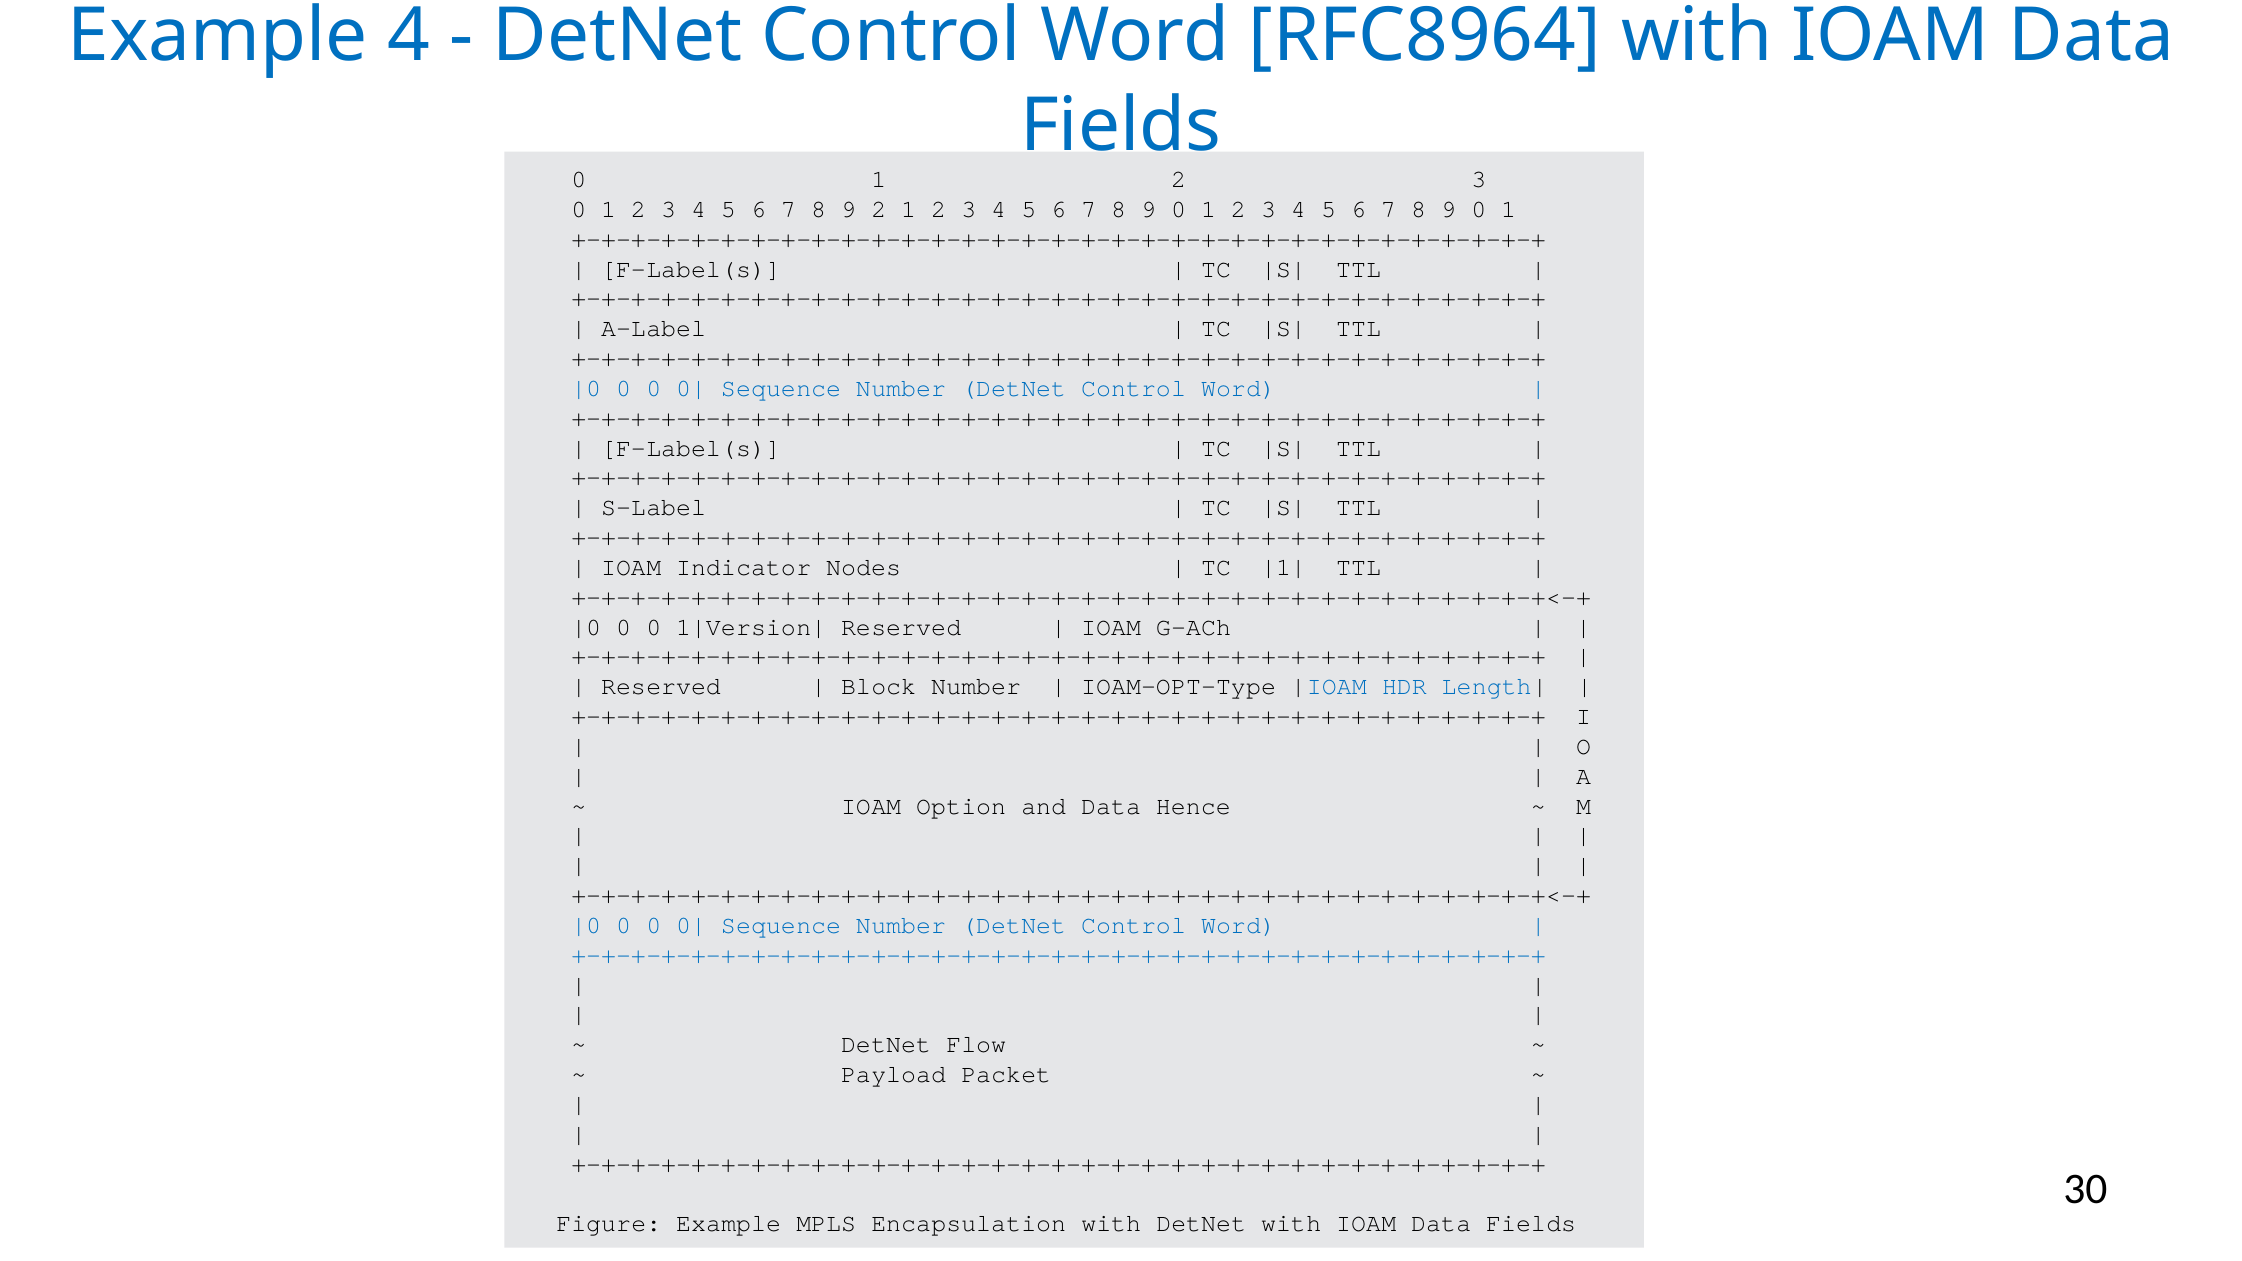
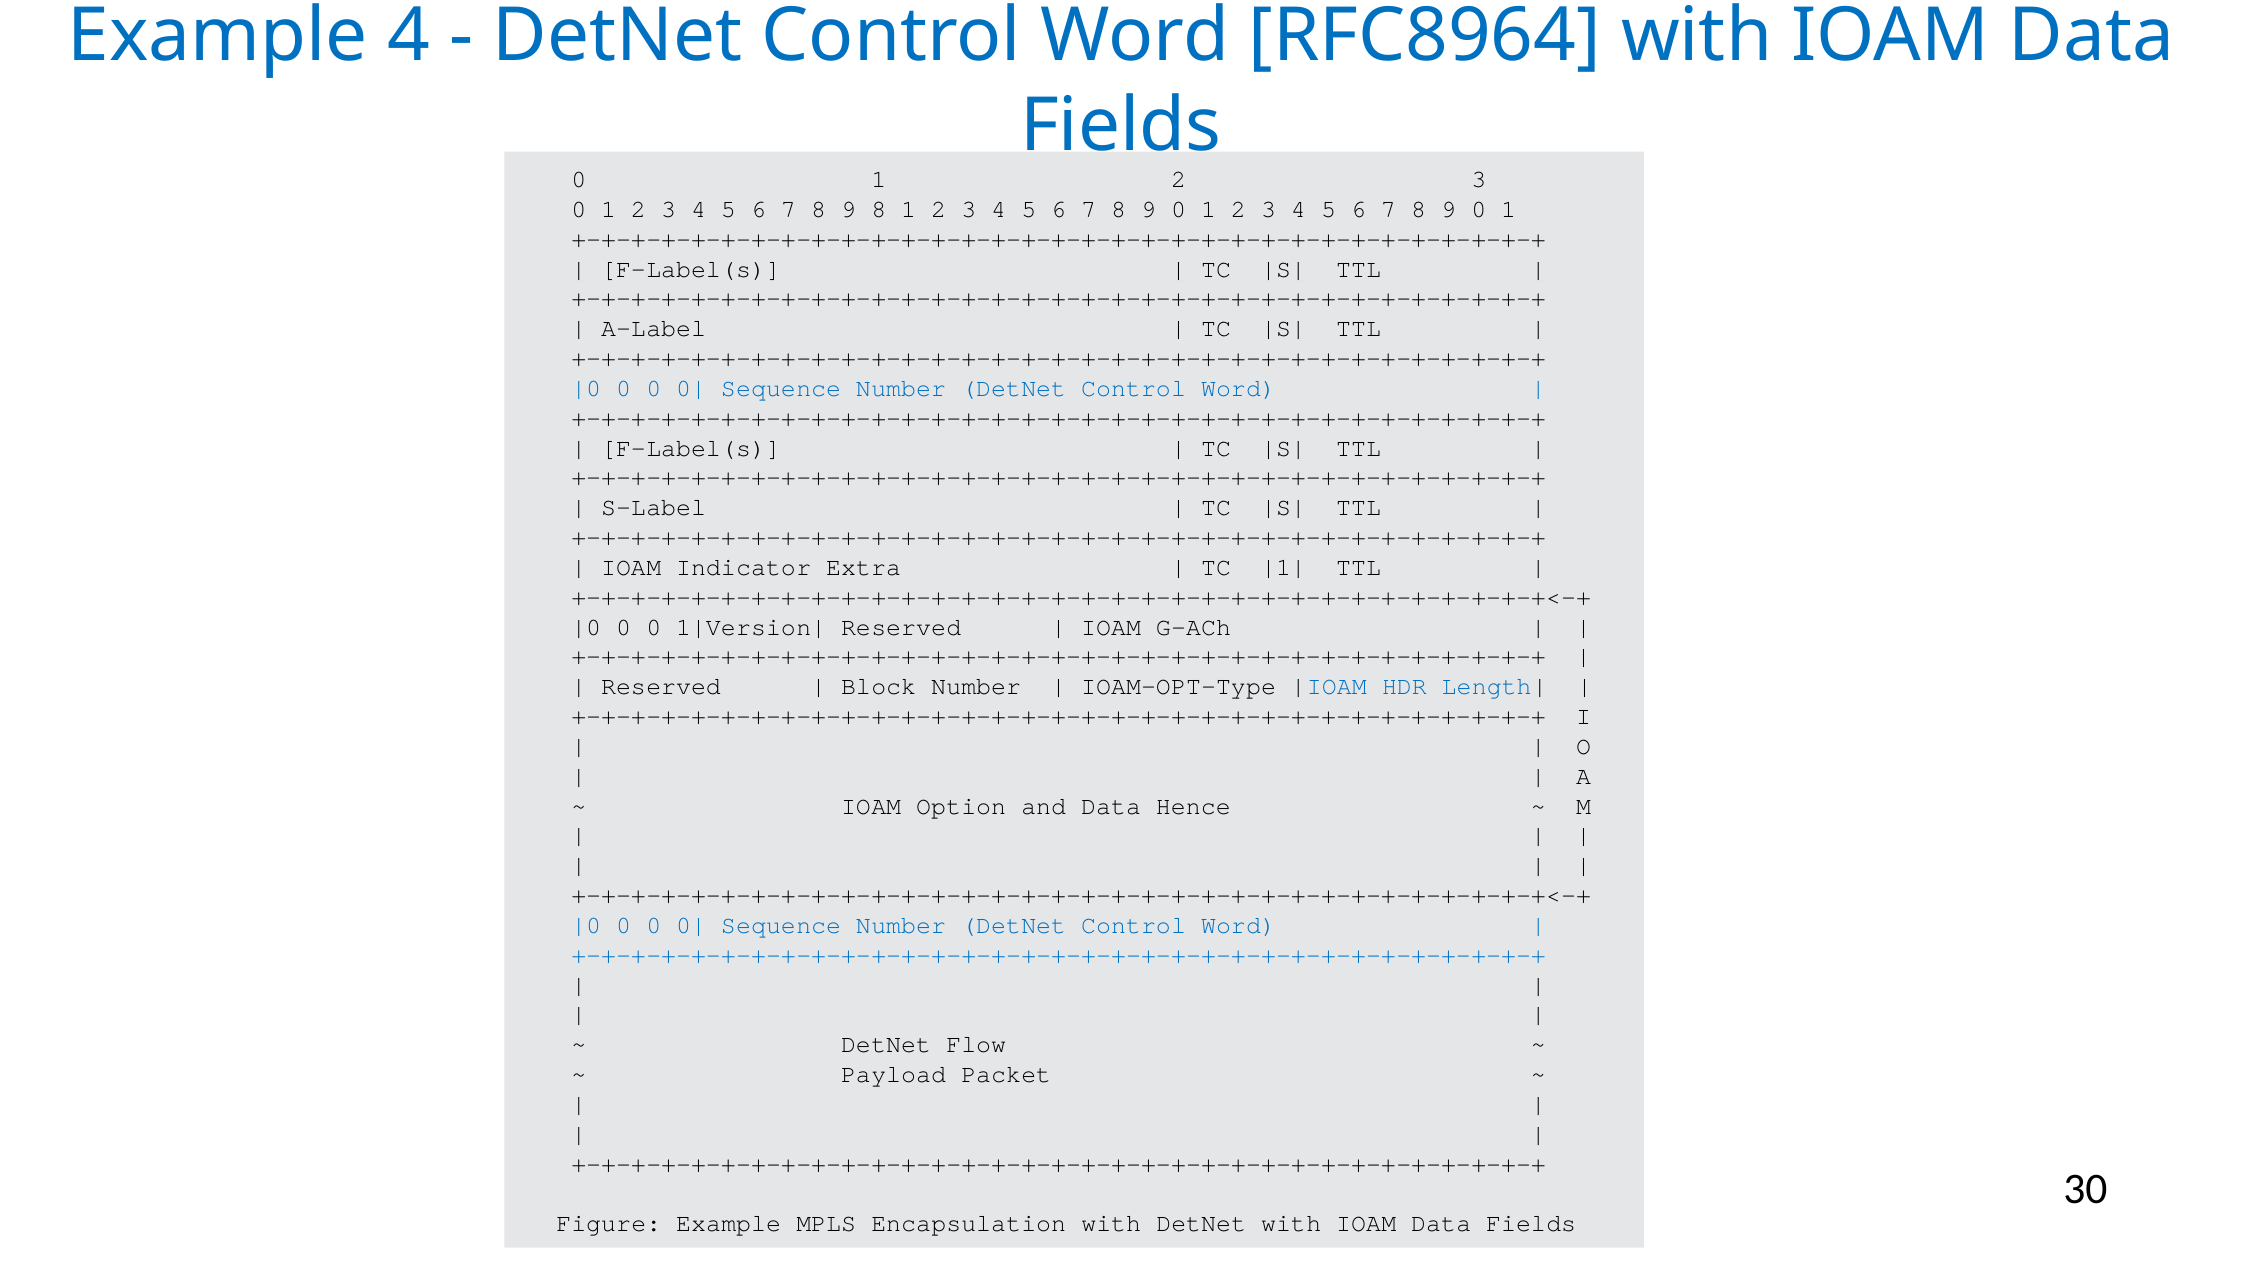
9 2: 2 -> 8 (879, 209)
Nodes: Nodes -> Extra (864, 567)
